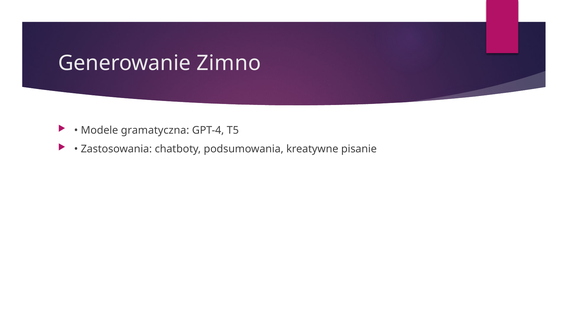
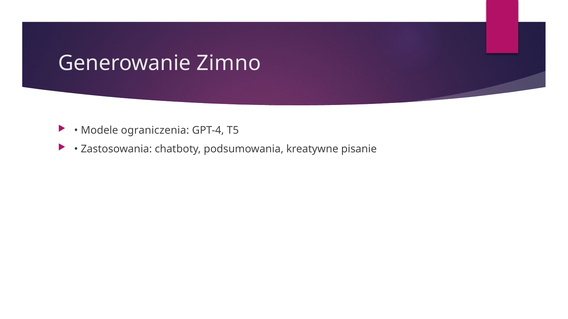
gramatyczna: gramatyczna -> ograniczenia (155, 131)
